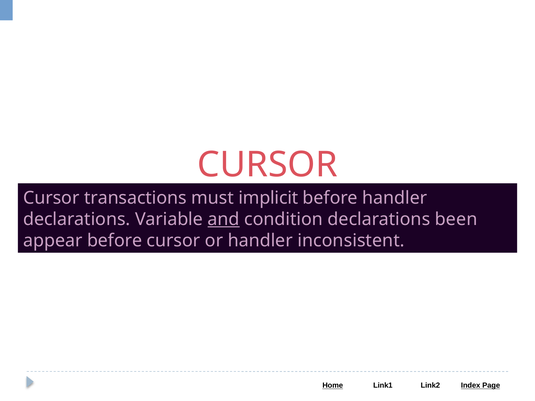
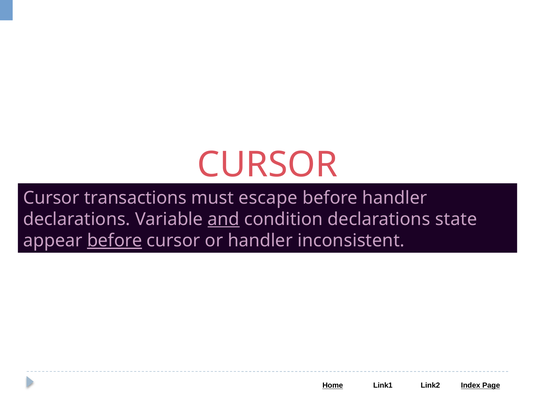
implicit: implicit -> escape (268, 198)
been: been -> state (456, 219)
before underline: none -> present (115, 241)
